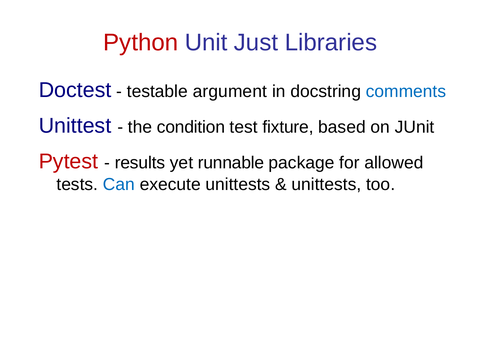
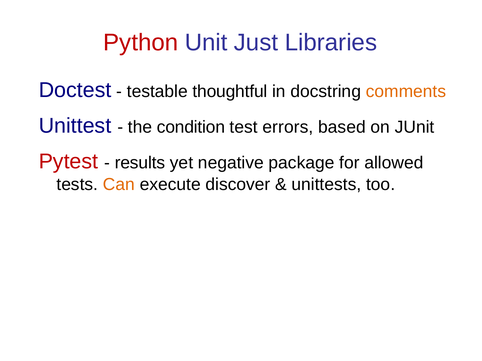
argument: argument -> thoughtful (230, 92)
comments colour: blue -> orange (406, 92)
fixture: fixture -> errors (288, 127)
runnable: runnable -> negative (231, 163)
Can colour: blue -> orange (119, 185)
execute unittests: unittests -> discover (238, 185)
